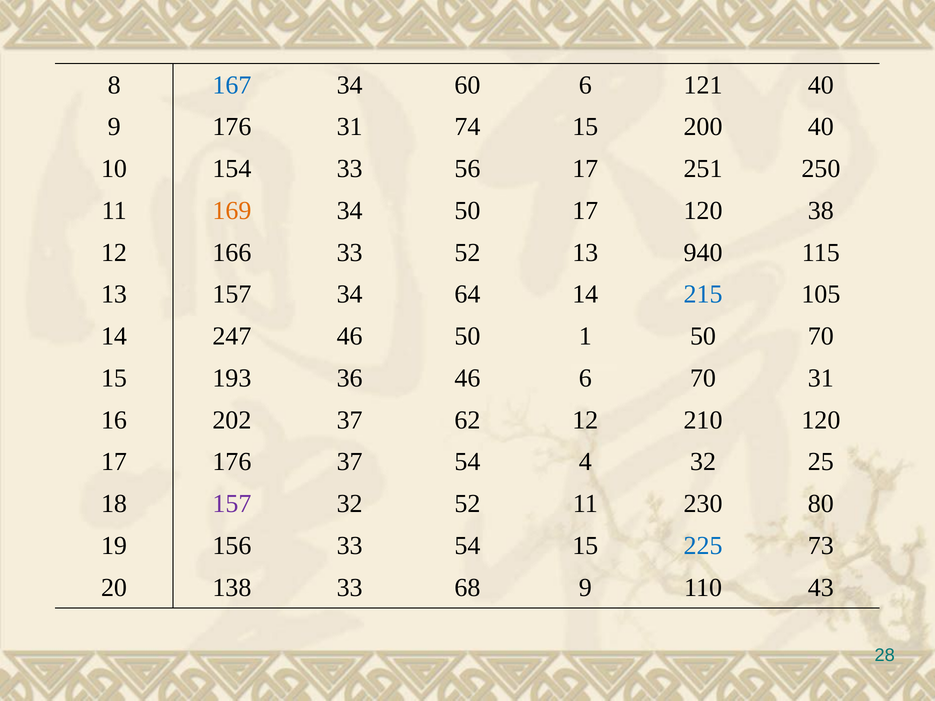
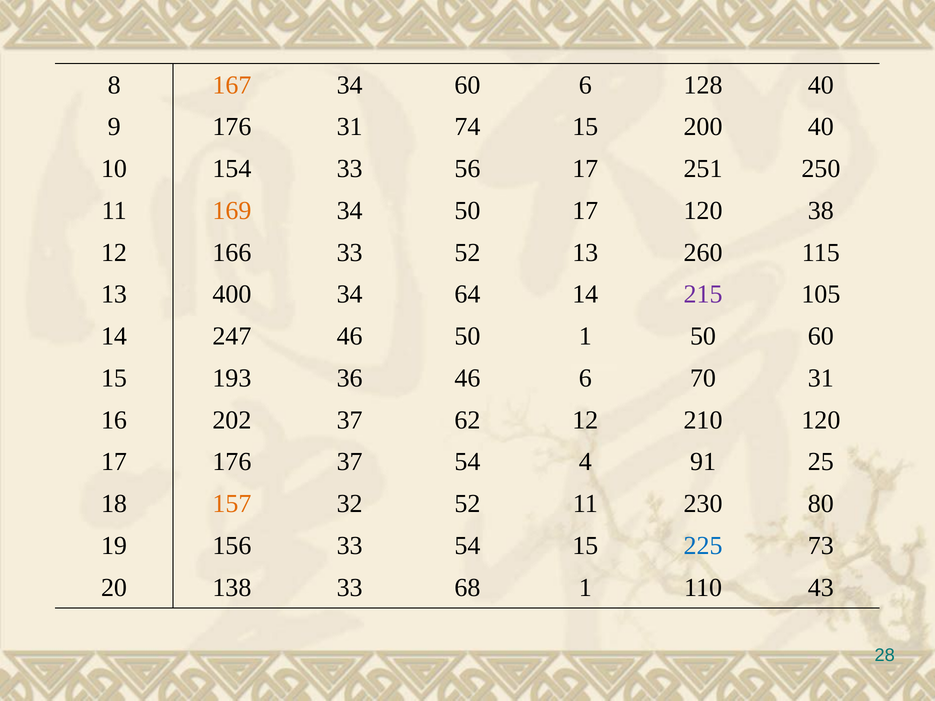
167 colour: blue -> orange (232, 85)
121: 121 -> 128 (703, 85)
940: 940 -> 260 (703, 253)
13 157: 157 -> 400 (232, 294)
215 colour: blue -> purple (703, 294)
50 70: 70 -> 60 (821, 336)
4 32: 32 -> 91 (703, 462)
157 colour: purple -> orange (232, 504)
68 9: 9 -> 1 (585, 588)
